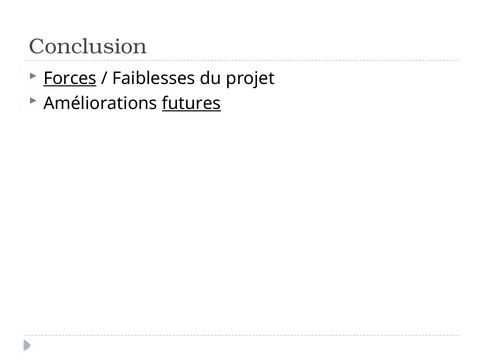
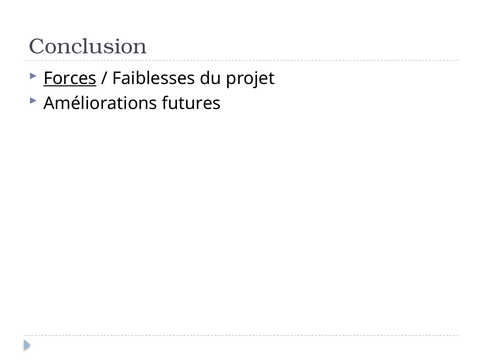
futures underline: present -> none (191, 103)
